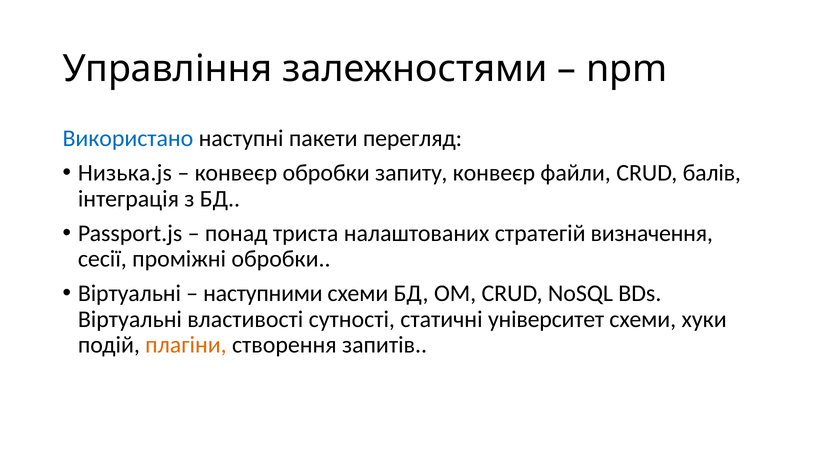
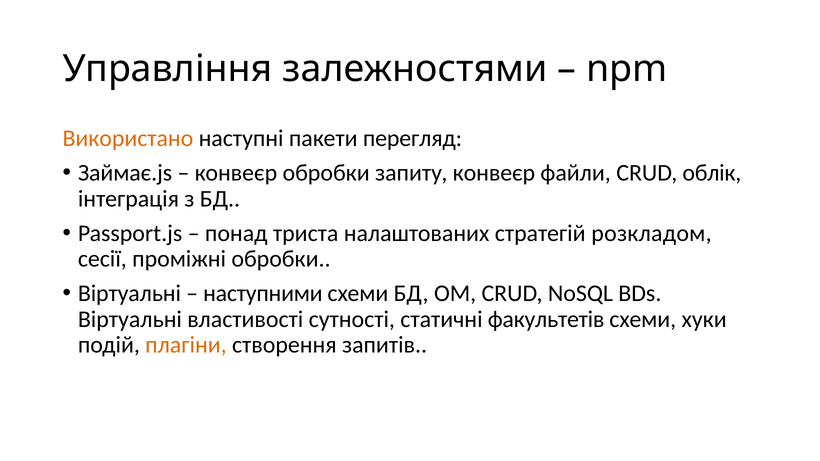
Використано colour: blue -> orange (128, 139)
Низька.js: Низька.js -> Займає.js (125, 173)
балів: балів -> облік (712, 173)
визначення: визначення -> розкладом (651, 233)
університет: університет -> факультетів (546, 319)
